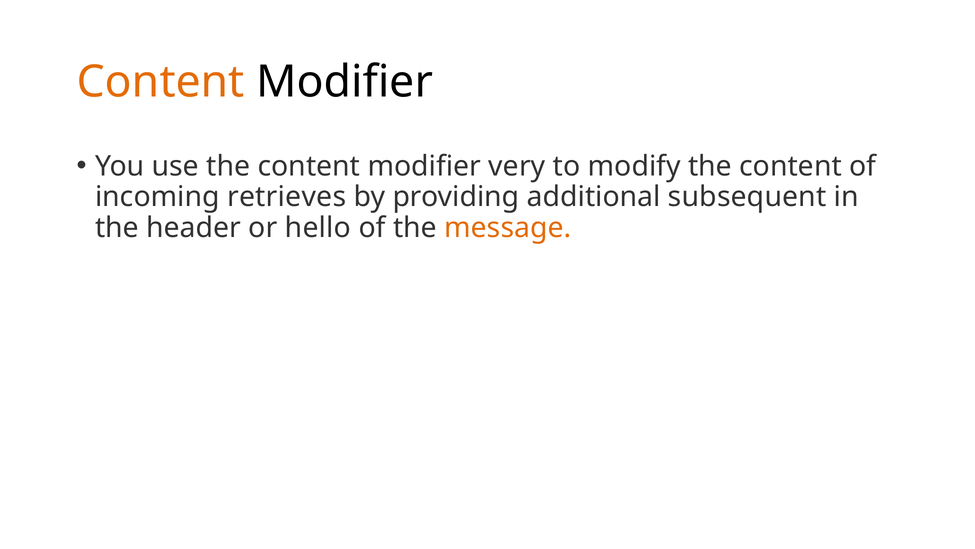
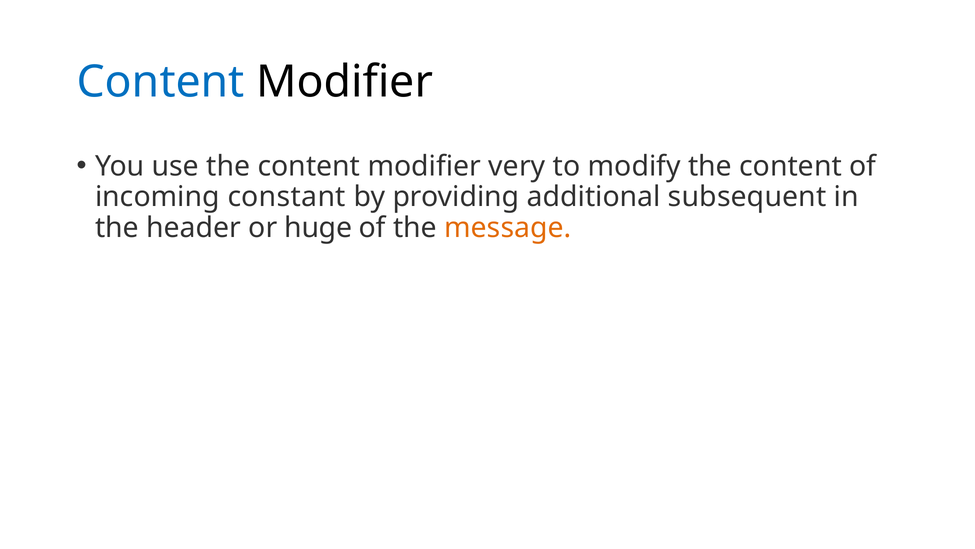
Content colour: orange -> blue (161, 82)
retrieves: retrieves -> constant (287, 197)
hello: hello -> huge (318, 227)
